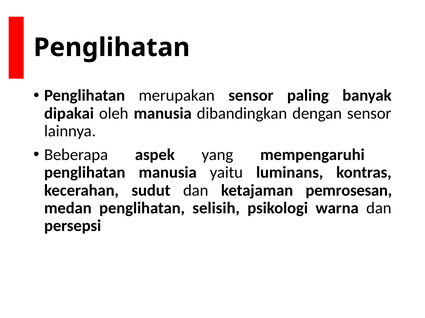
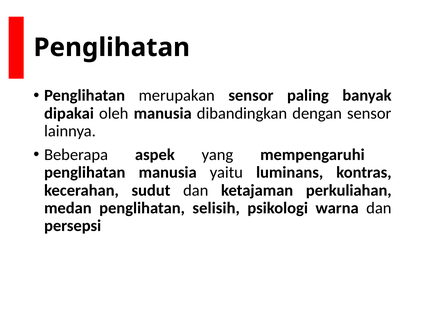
pemrosesan: pemrosesan -> perkuliahan (349, 191)
